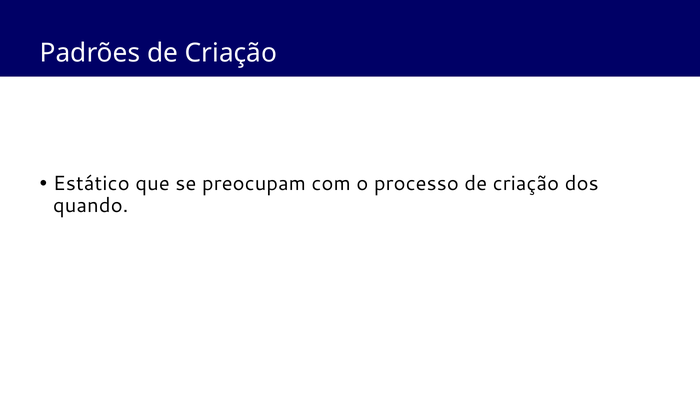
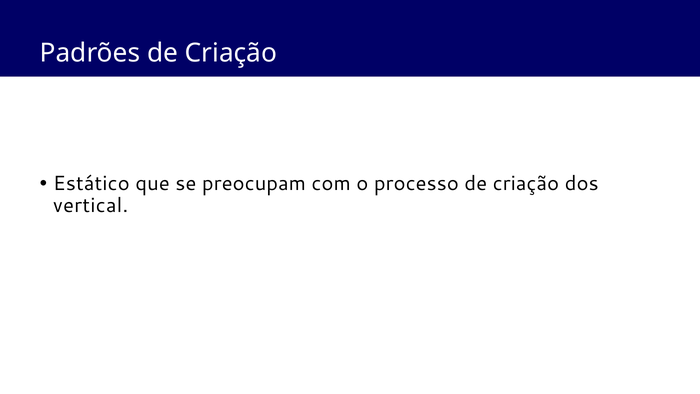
quando: quando -> vertical (91, 206)
